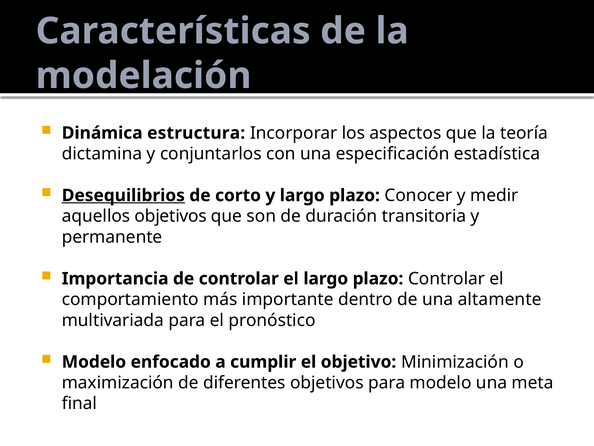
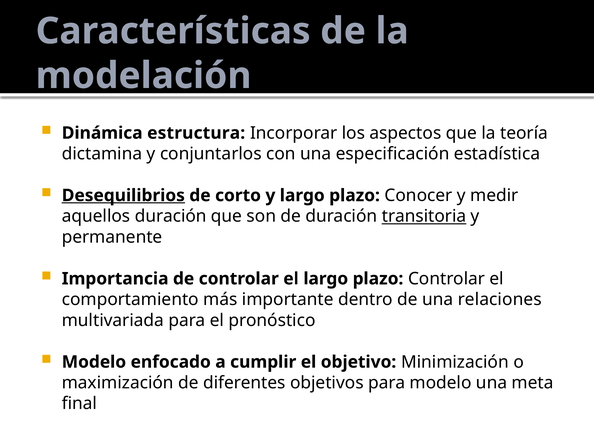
aquellos objetivos: objetivos -> duración (171, 216)
transitoria underline: none -> present (424, 216)
altamente: altamente -> relaciones (500, 299)
